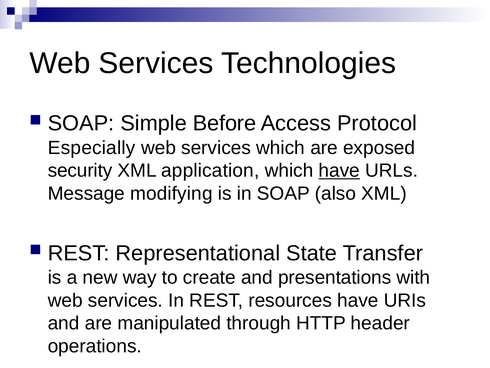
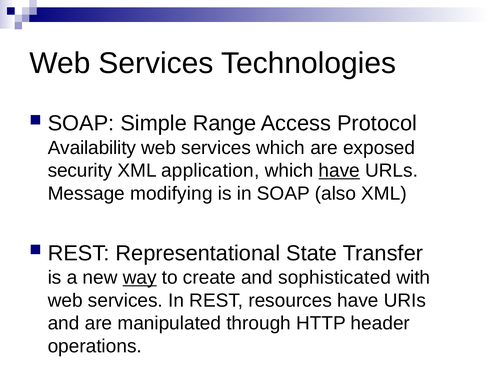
Before: Before -> Range (225, 123)
Especially: Especially -> Availability (92, 148)
way underline: none -> present (140, 277)
presentations: presentations -> sophisticated (335, 277)
